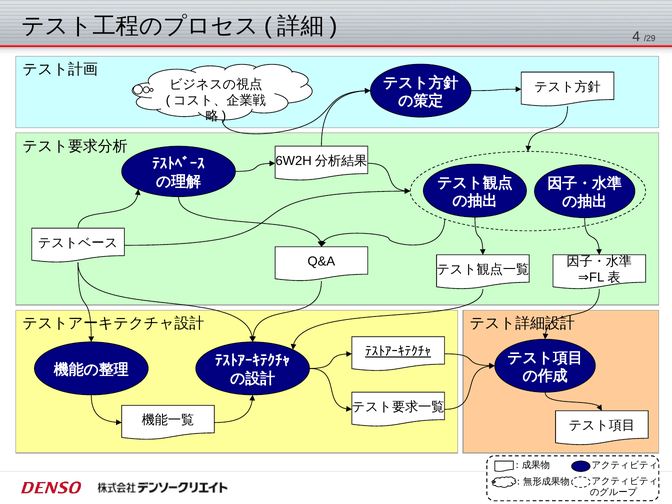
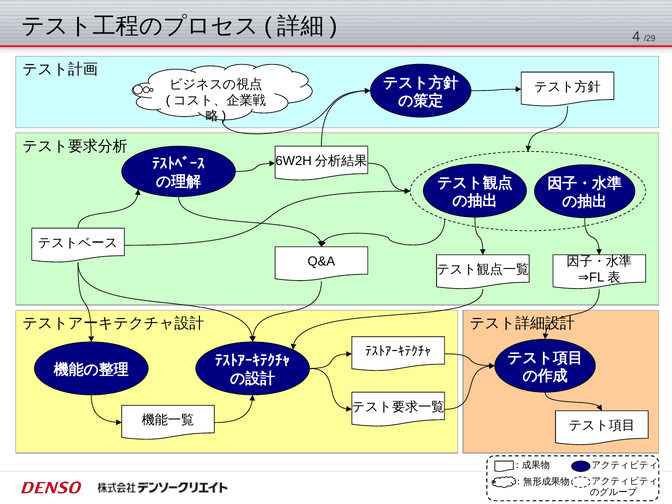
ﾃｽﾄｱｰｷﾃｸﾁｬ underline: present -> none (398, 351)
